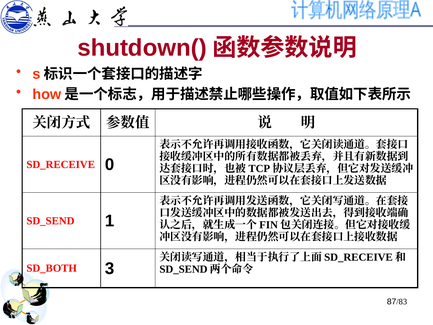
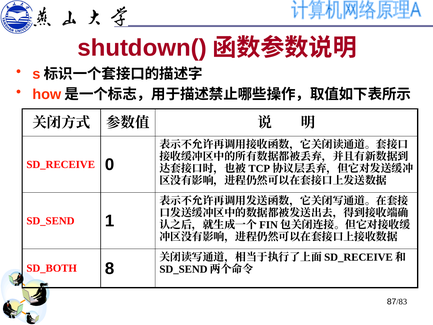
3: 3 -> 8 (110, 268)
